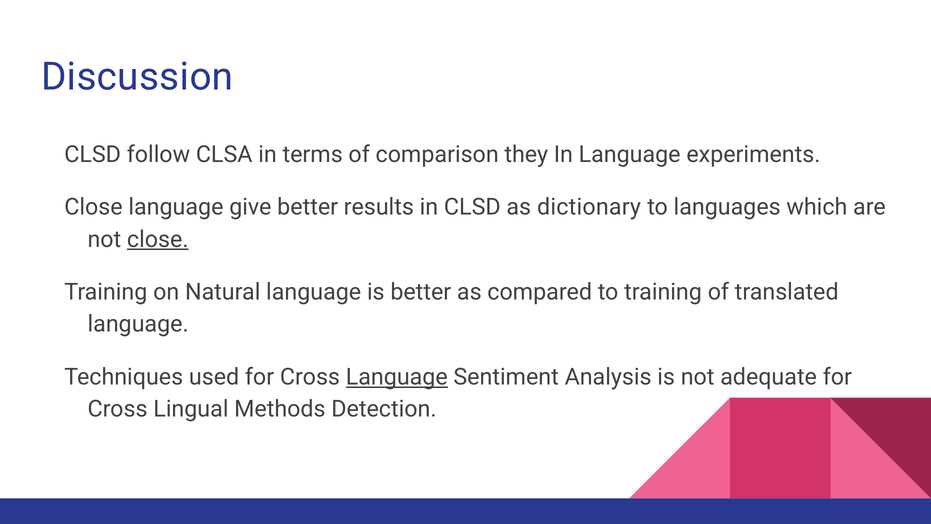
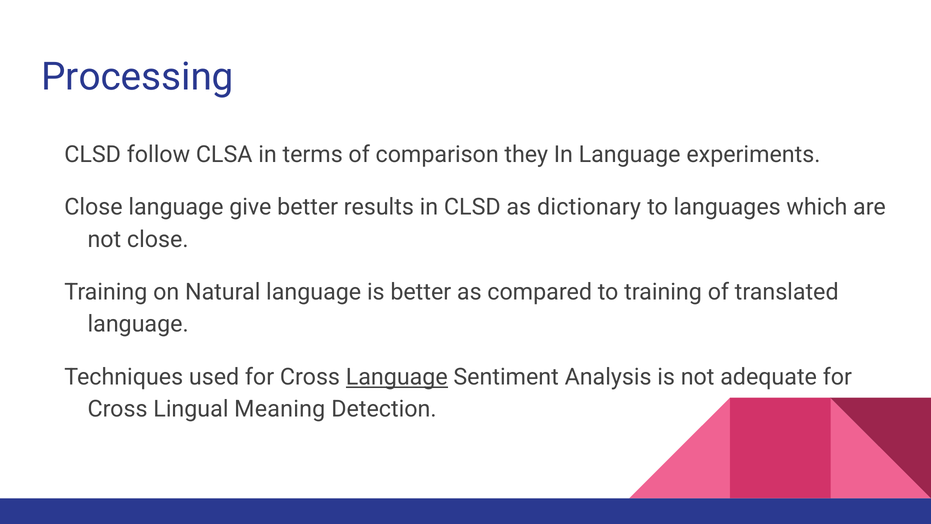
Discussion: Discussion -> Processing (137, 77)
close underline: present -> none (158, 239)
Methods: Methods -> Meaning (280, 409)
